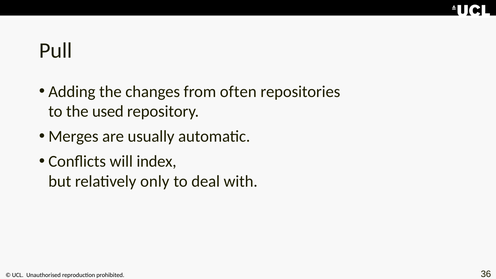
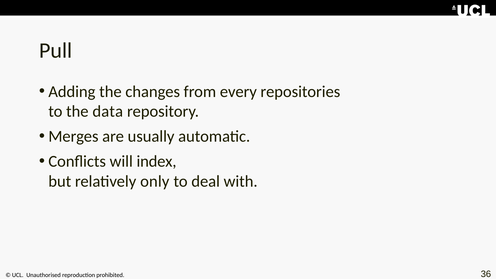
often: often -> every (238, 92)
used: used -> data (108, 112)
